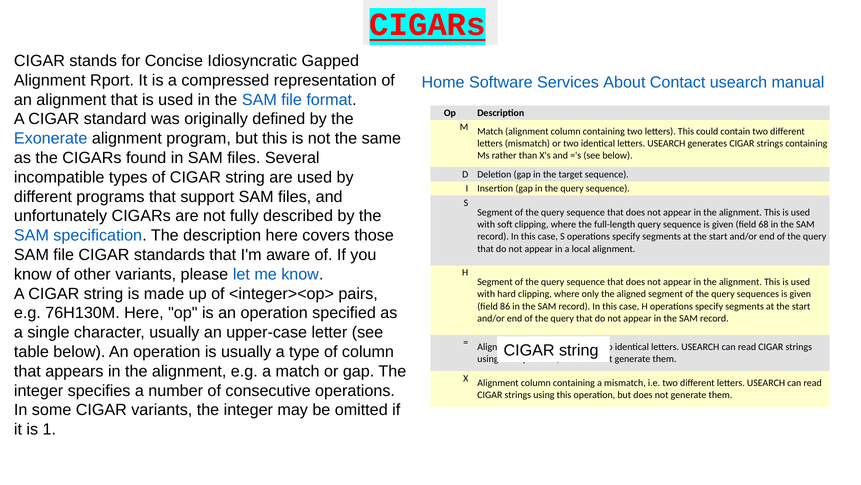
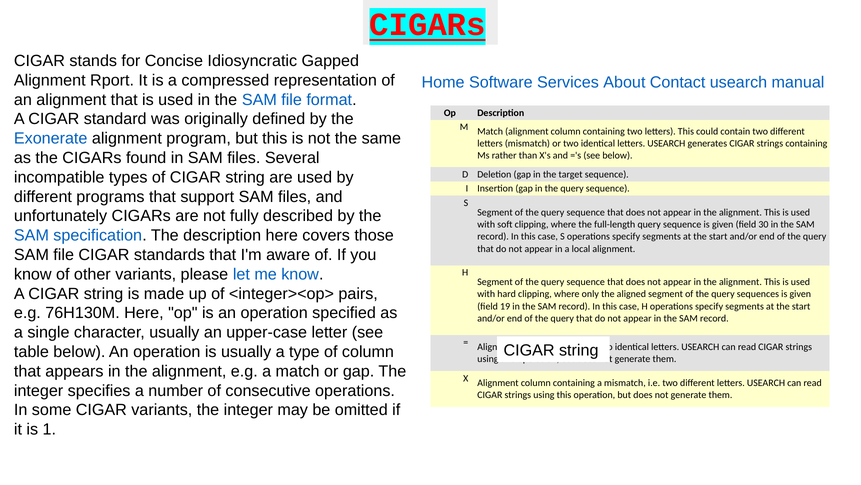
68: 68 -> 30 (763, 224)
86: 86 -> 19 (505, 306)
